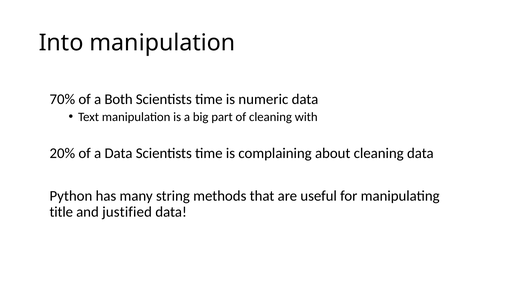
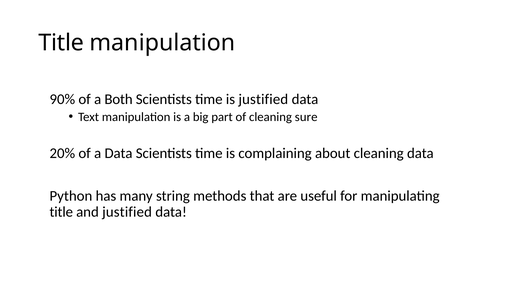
Into: Into -> Title (61, 43)
70%: 70% -> 90% (62, 99)
is numeric: numeric -> justified (263, 99)
with: with -> sure (306, 117)
